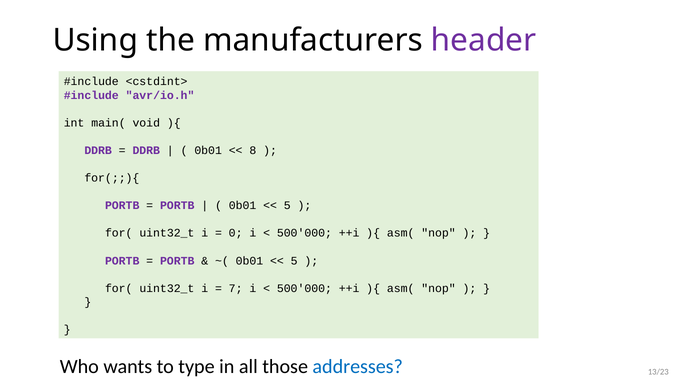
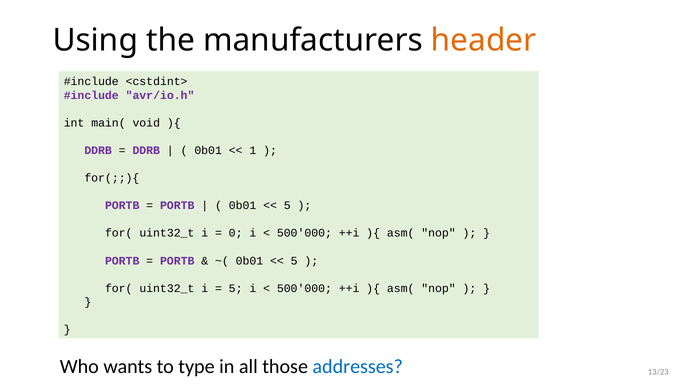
header colour: purple -> orange (484, 40)
8: 8 -> 1 (253, 150)
7: 7 -> 5 (236, 288)
